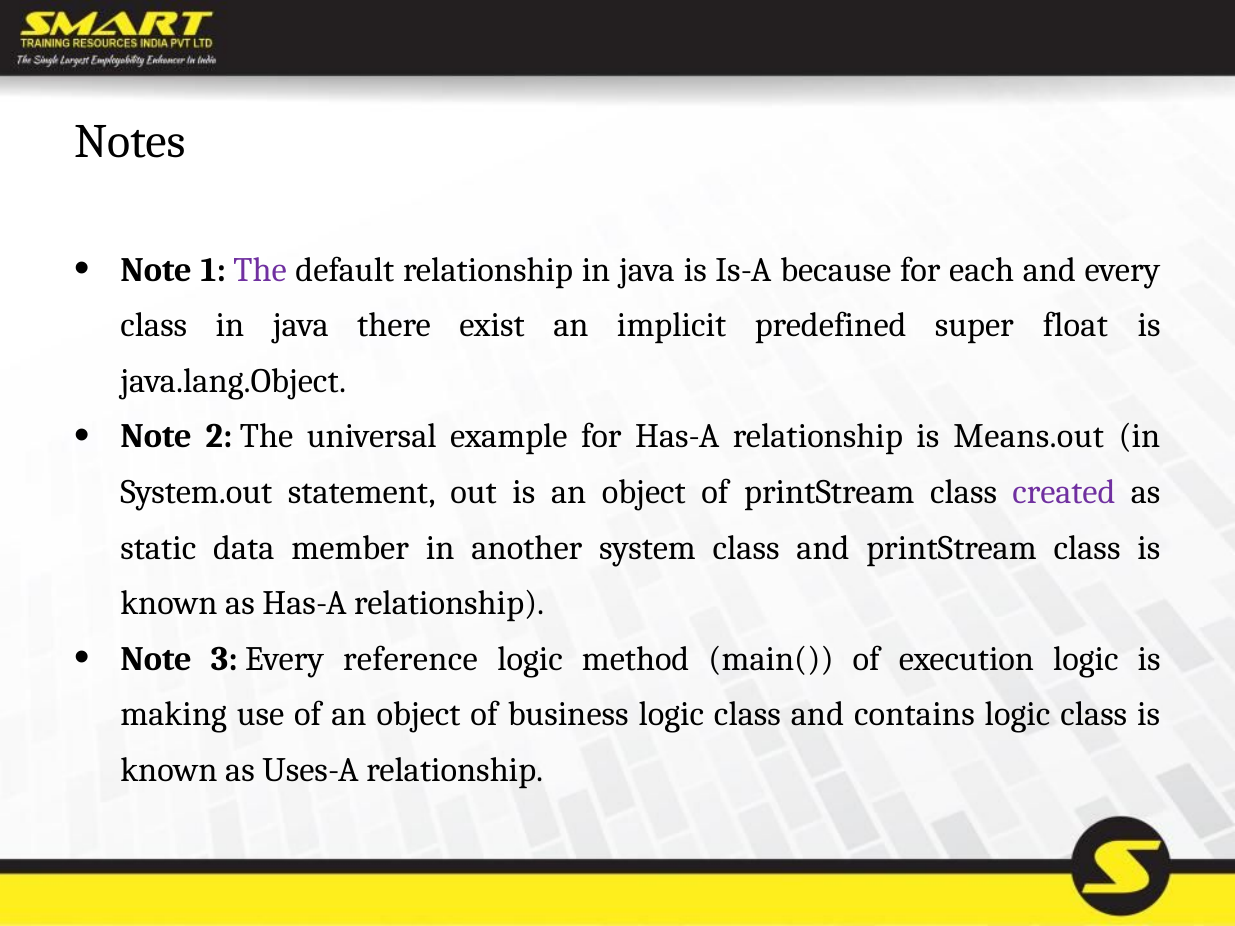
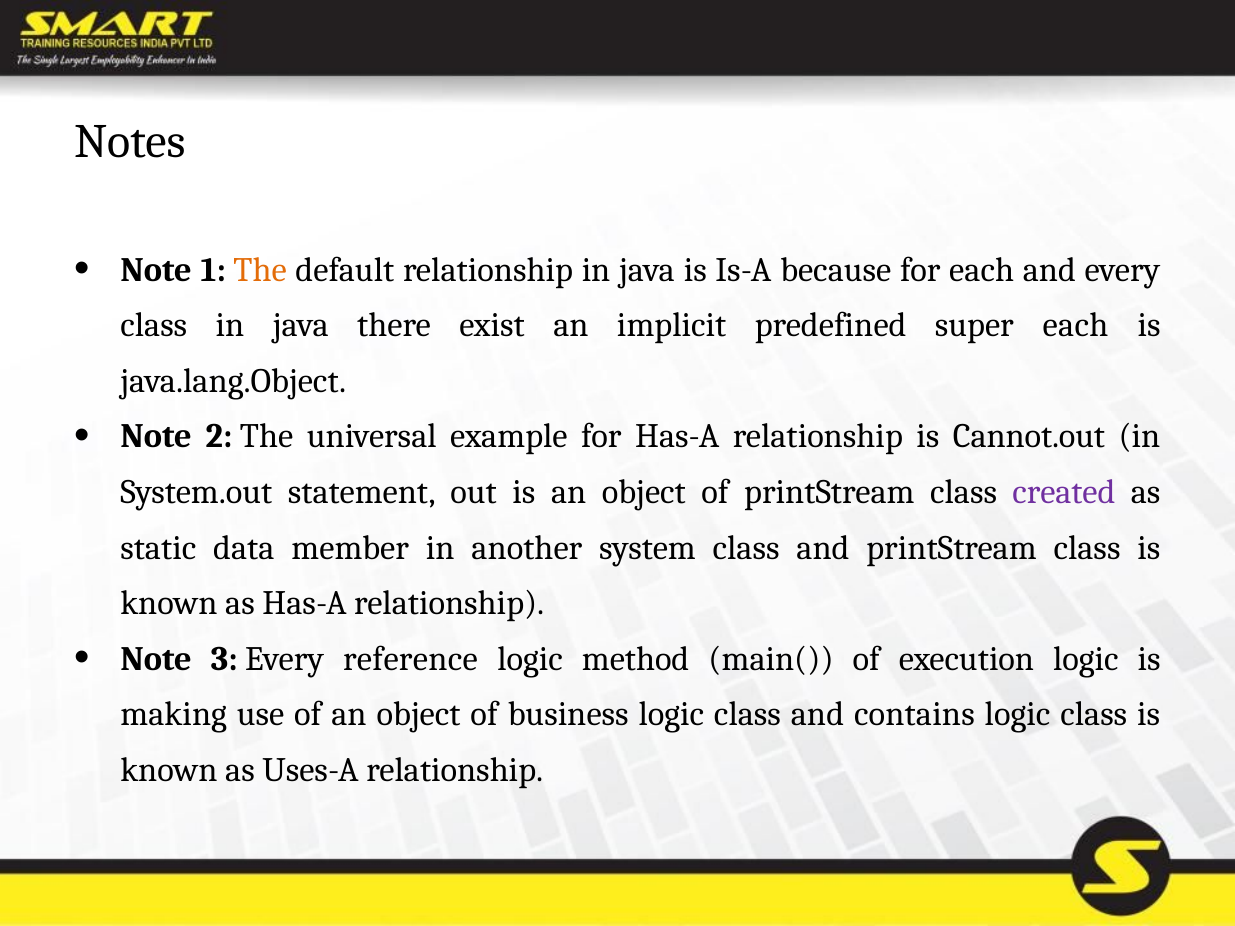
The colour: purple -> orange (260, 270)
super float: float -> each (1076, 326)
Means.out: Means.out -> Cannot.out (1029, 437)
